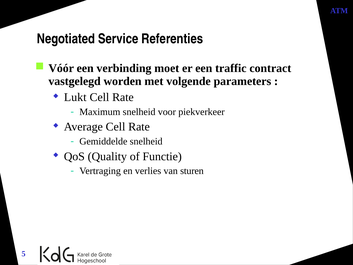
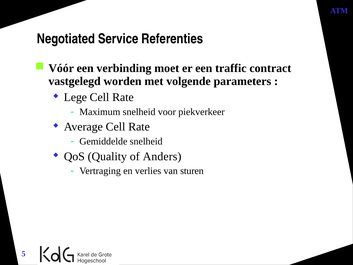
Lukt: Lukt -> Lege (75, 97)
Functie: Functie -> Anders (162, 156)
